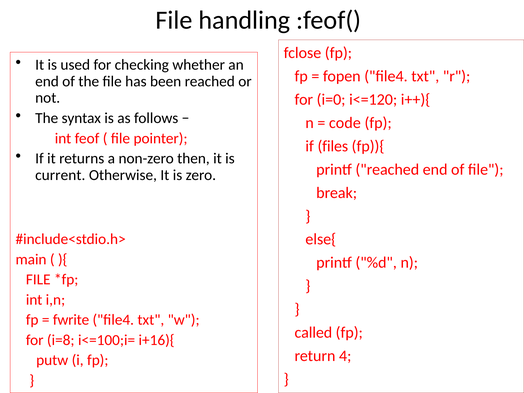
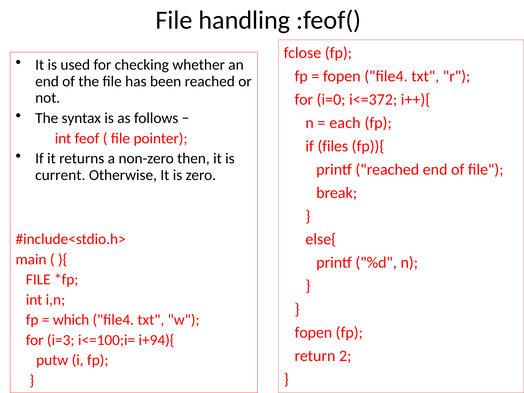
i<=120: i<=120 -> i<=372 (373, 100)
code: code -> each (345, 123)
fwrite: fwrite -> which (71, 320)
called: called -> fopen (313, 333)
i=8: i=8 -> i=3 (61, 340)
i+16){: i+16){ -> i+94){ (157, 340)
4: 4 -> 2 (345, 356)
